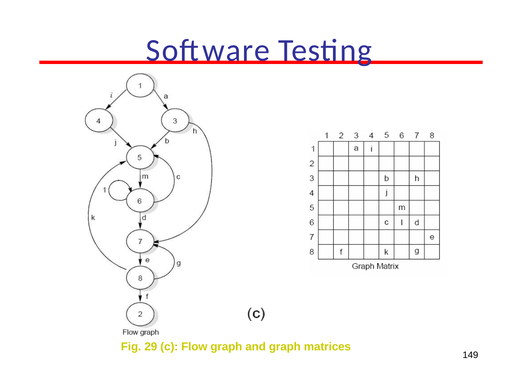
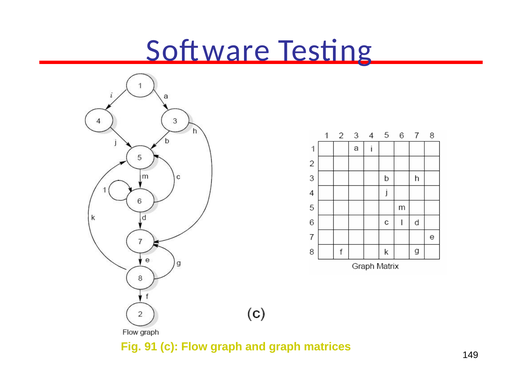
29: 29 -> 91 (151, 346)
